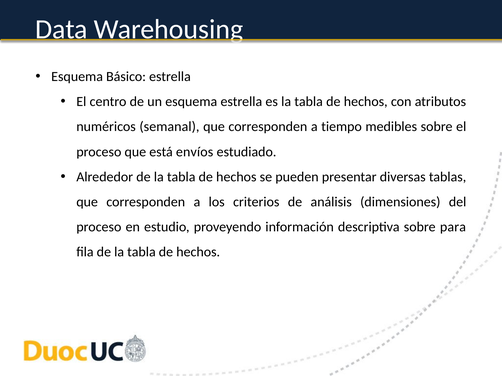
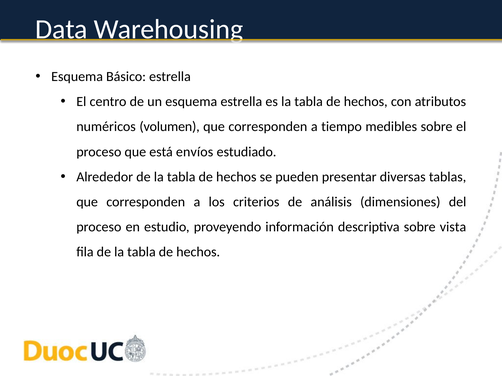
semanal: semanal -> volumen (170, 127)
para: para -> vista (453, 227)
